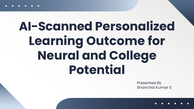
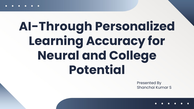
AI-Scanned: AI-Scanned -> AI-Through (56, 27)
Outcome: Outcome -> Accuracy (116, 41)
